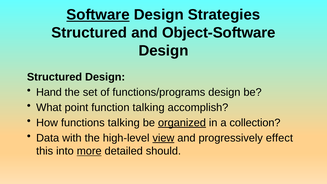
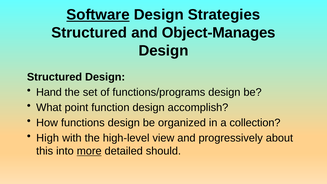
Object-Software: Object-Software -> Object-Manages (219, 33)
function talking: talking -> design (149, 107)
functions talking: talking -> design (124, 123)
organized underline: present -> none (182, 123)
Data: Data -> High (48, 138)
view underline: present -> none (163, 138)
effect: effect -> about (279, 138)
